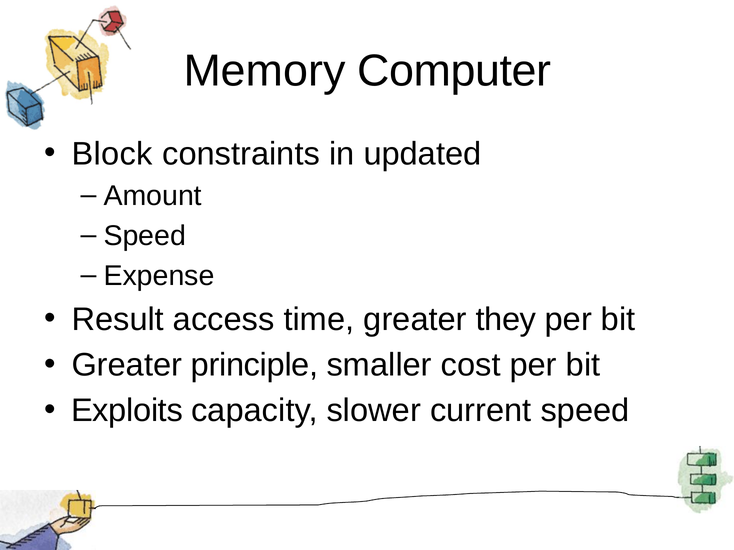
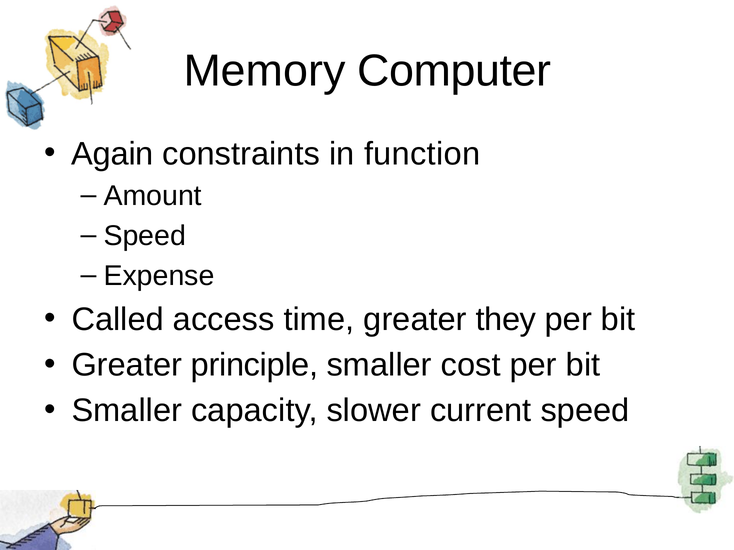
Block: Block -> Again (113, 154)
updated: updated -> function (422, 154)
Result: Result -> Called (118, 320)
Exploits: Exploits -> Smaller (127, 411)
